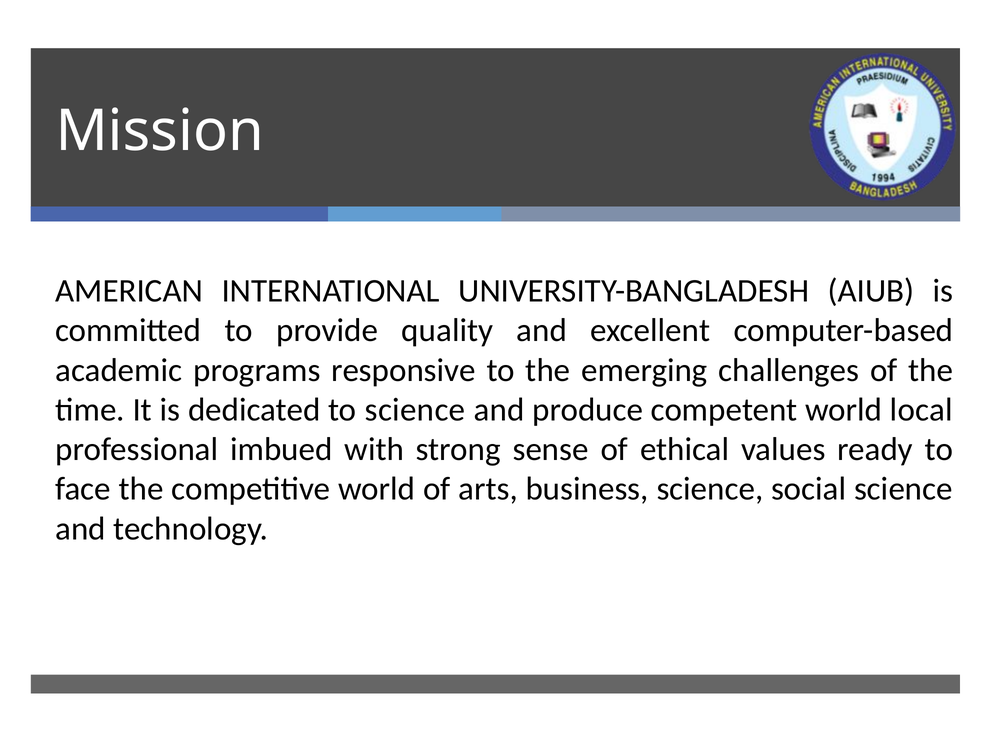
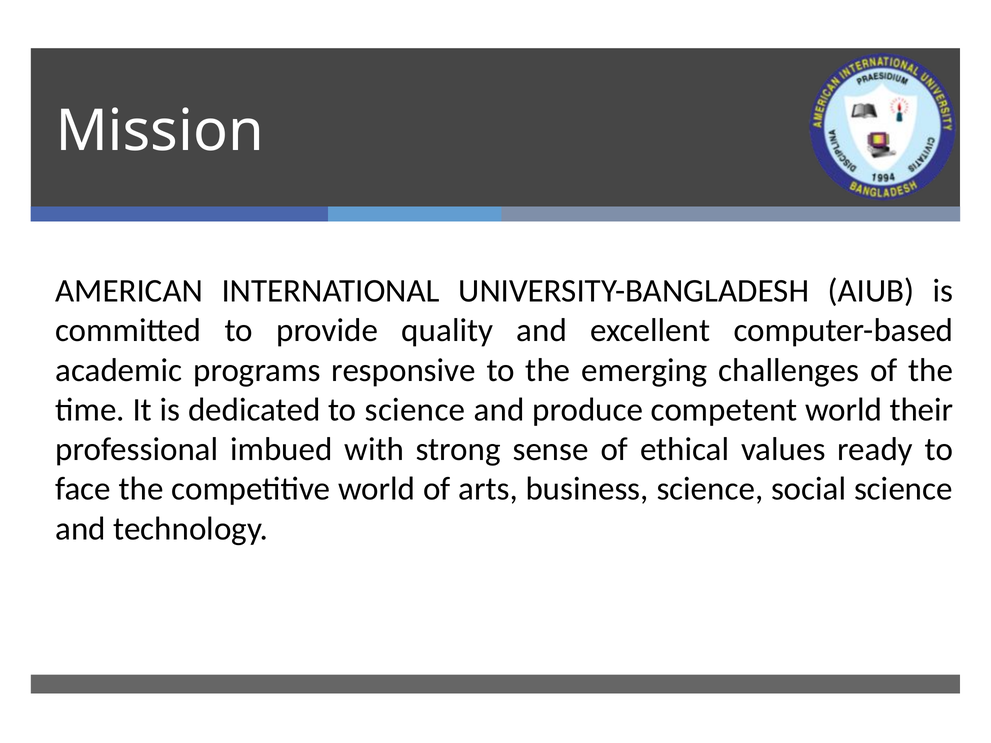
local: local -> their (922, 410)
